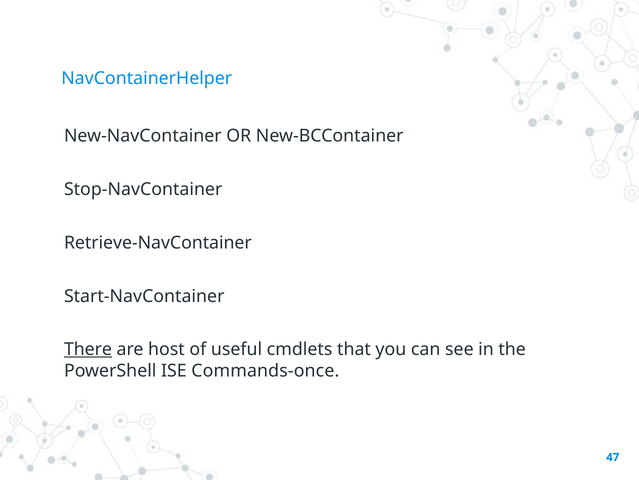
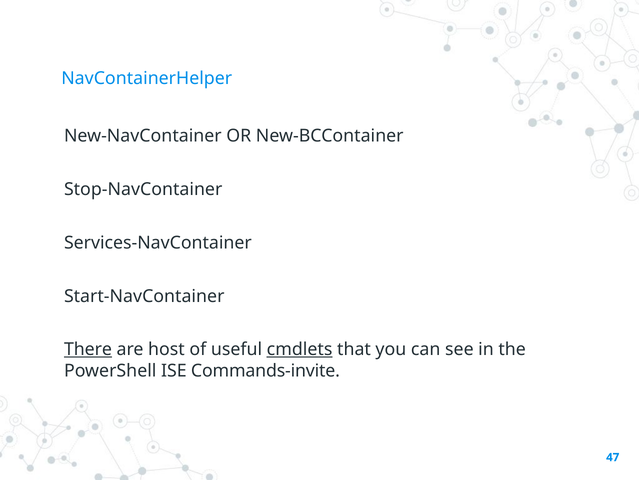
Retrieve-NavContainer: Retrieve-NavContainer -> Services-NavContainer (158, 242)
cmdlets underline: none -> present (300, 349)
Commands-once: Commands-once -> Commands-invite (265, 370)
